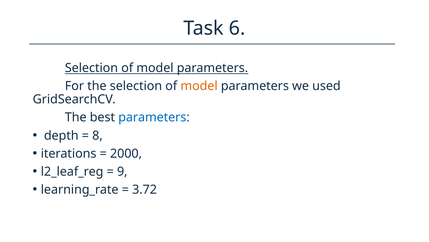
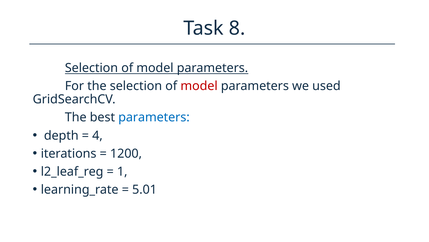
6: 6 -> 8 (237, 28)
model colour: orange -> red (199, 86)
8: 8 -> 4 (97, 135)
2000: 2000 -> 1200 (126, 153)
9: 9 -> 1 (122, 171)
3.72: 3.72 -> 5.01 (145, 189)
